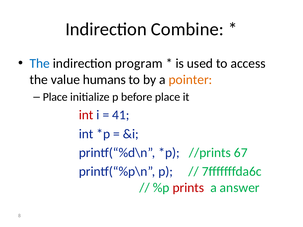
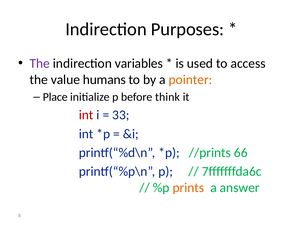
Combine: Combine -> Purposes (188, 29)
The colour: blue -> purple (40, 64)
program: program -> variables (139, 64)
before place: place -> think (167, 97)
41: 41 -> 33 (121, 115)
67: 67 -> 66 (241, 153)
prints colour: red -> orange (188, 188)
